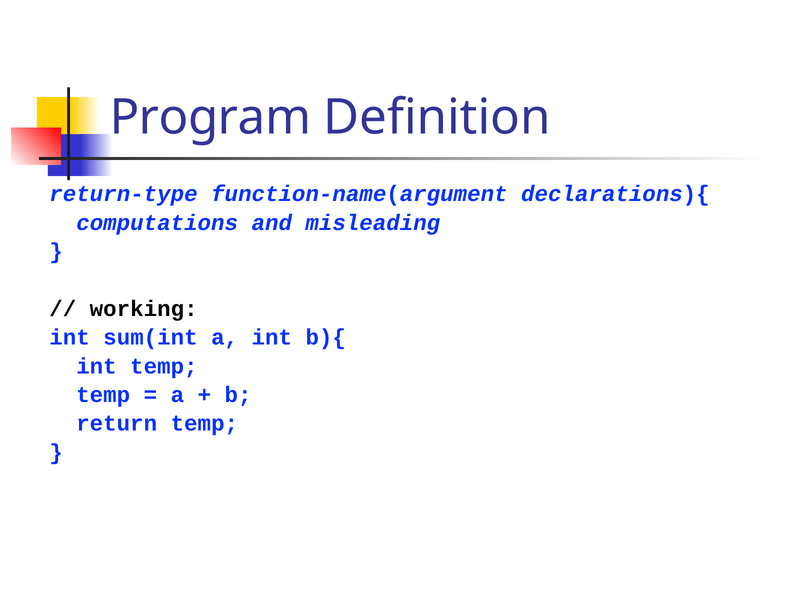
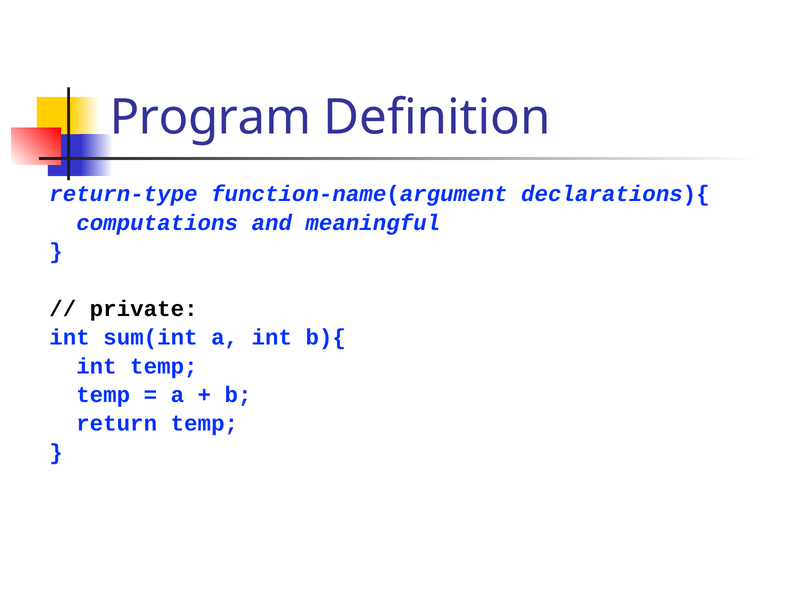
misleading: misleading -> meaningful (373, 223)
working: working -> private (144, 309)
